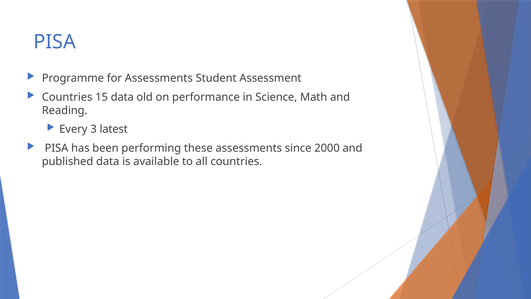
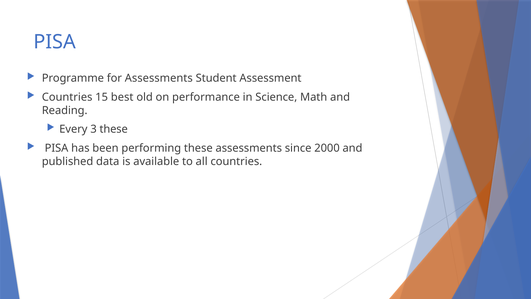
15 data: data -> best (122, 97)
3 latest: latest -> these (114, 129)
